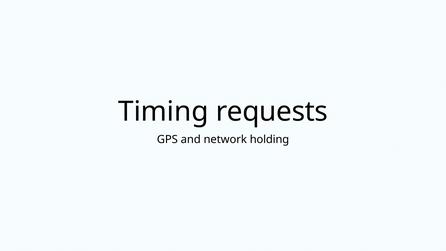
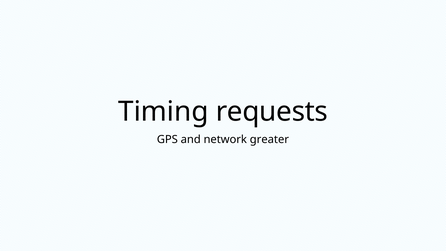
holding: holding -> greater (269, 139)
